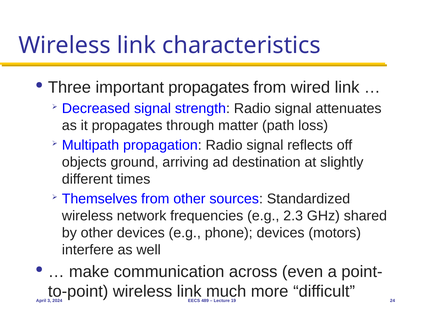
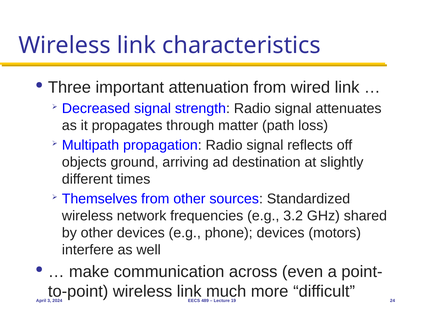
important propagates: propagates -> attenuation (209, 87)
2.3: 2.3 -> 3.2 (293, 216)
